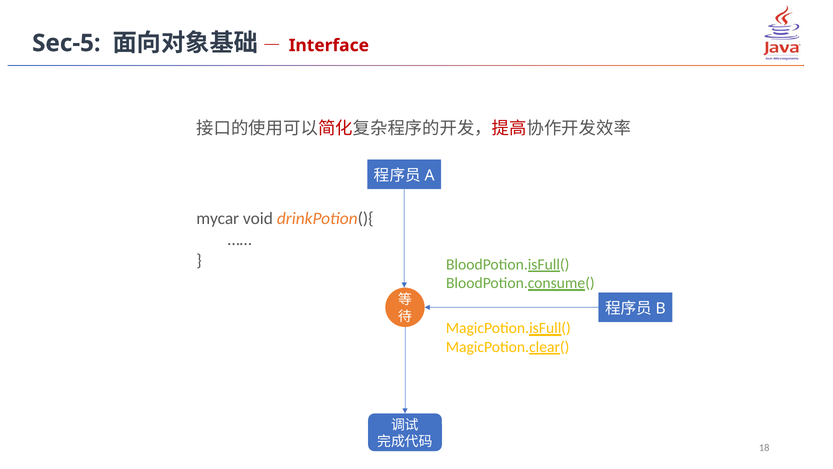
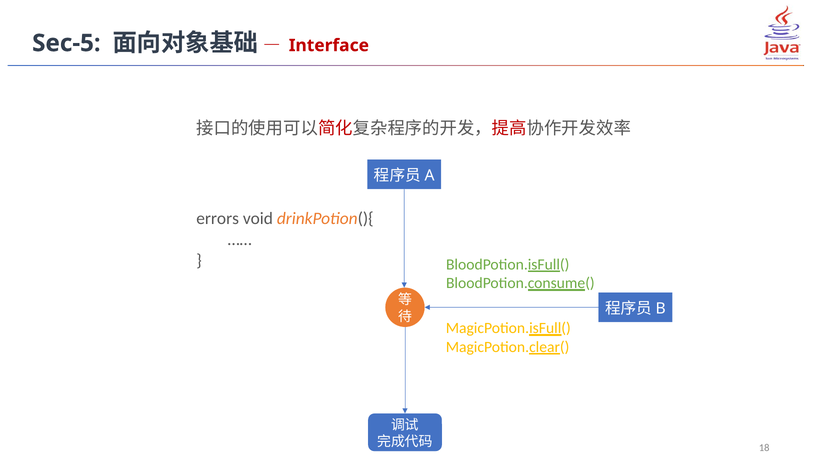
mycar: mycar -> errors (218, 218)
